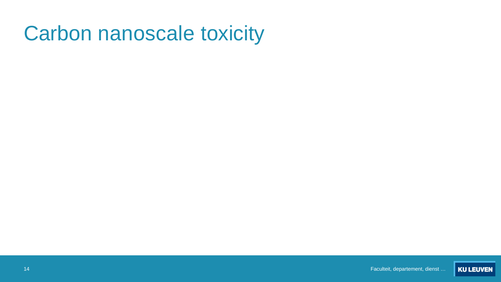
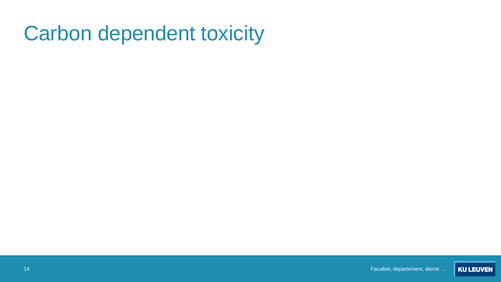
nanoscale: nanoscale -> dependent (147, 34)
